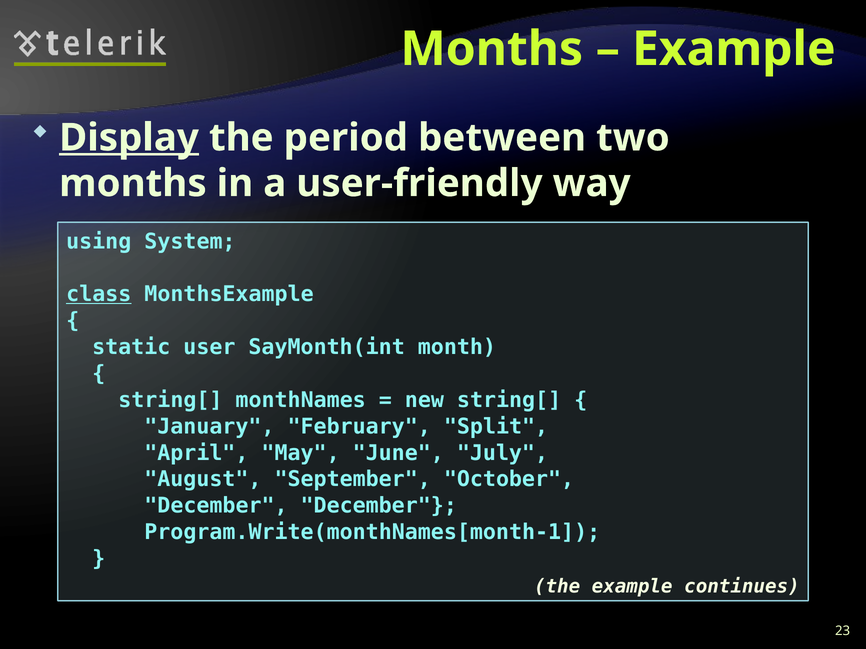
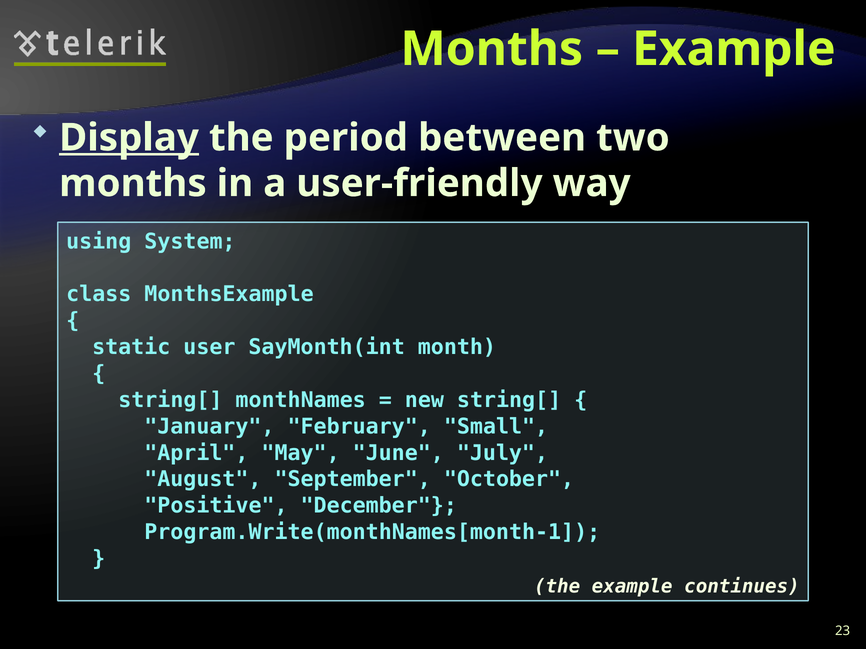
class underline: present -> none (99, 294)
Split: Split -> Small (496, 427)
December: December -> Positive (216, 506)
